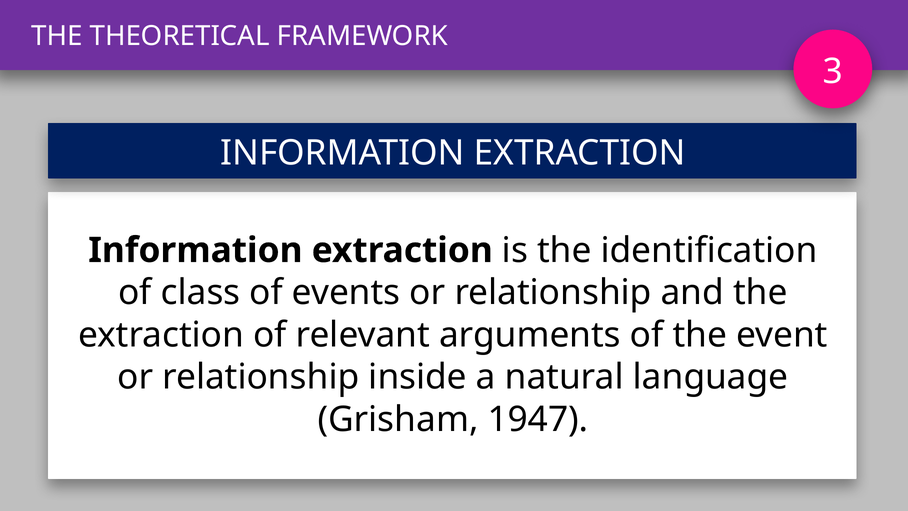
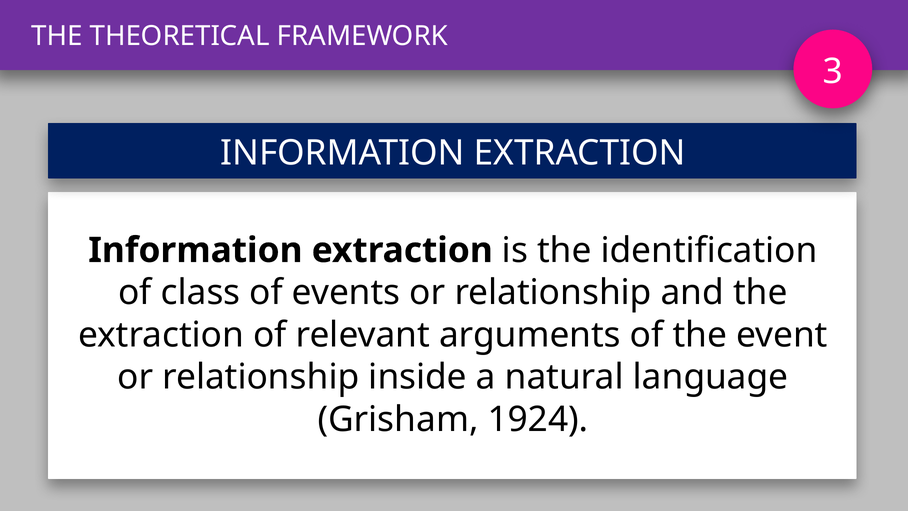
1947: 1947 -> 1924 (538, 419)
